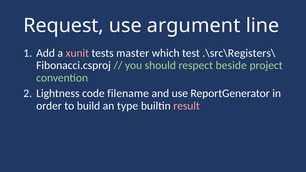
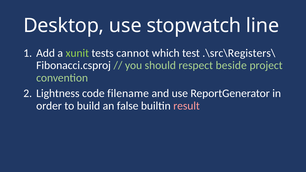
Request: Request -> Desktop (64, 26)
argument: argument -> stopwatch (194, 26)
xunit colour: pink -> light green (77, 53)
master: master -> cannot (133, 53)
type: type -> false (128, 106)
